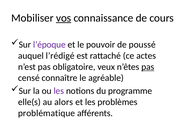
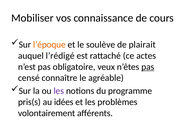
vos underline: present -> none (64, 18)
l’époque colour: purple -> orange (49, 44)
pouvoir: pouvoir -> soulève (101, 44)
poussé: poussé -> plairait (142, 44)
elle(s: elle(s -> pris(s (29, 102)
alors: alors -> idées (64, 102)
problématique: problématique -> volontairement (47, 113)
